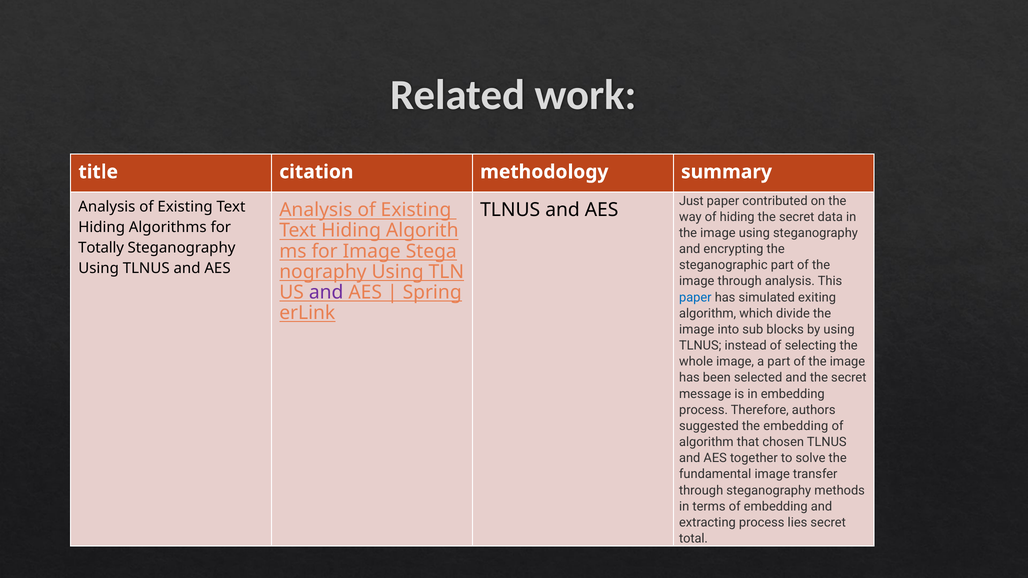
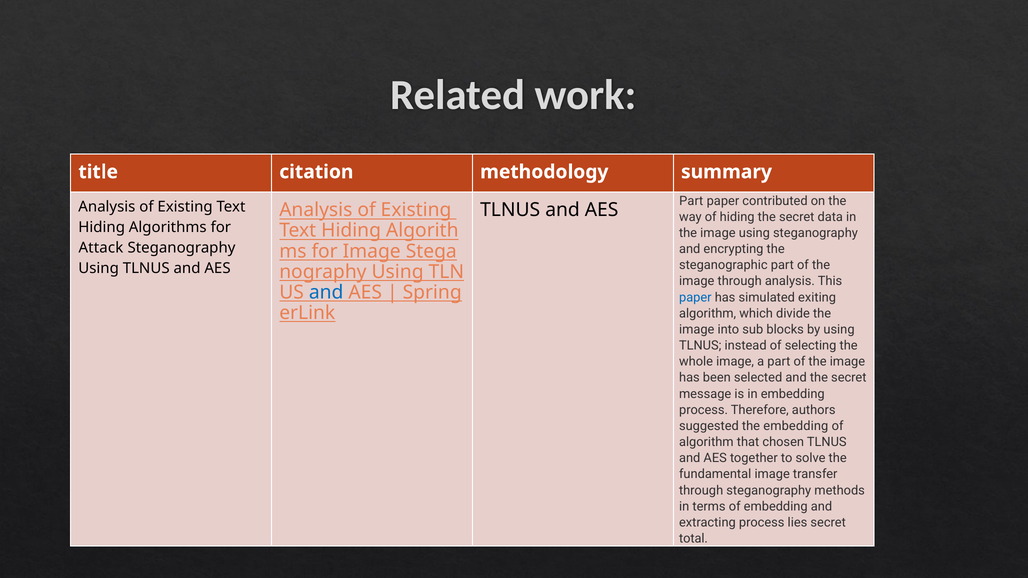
Just: Just -> Part (691, 201)
Totally: Totally -> Attack (101, 248)
and colour: purple -> blue (326, 292)
